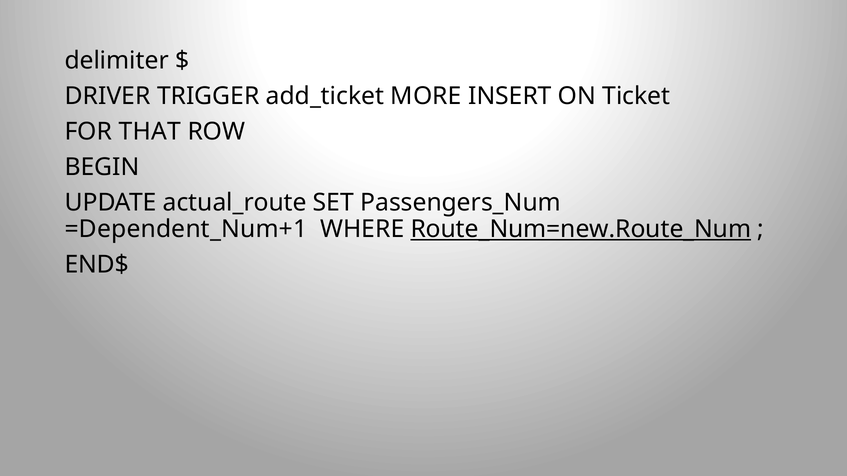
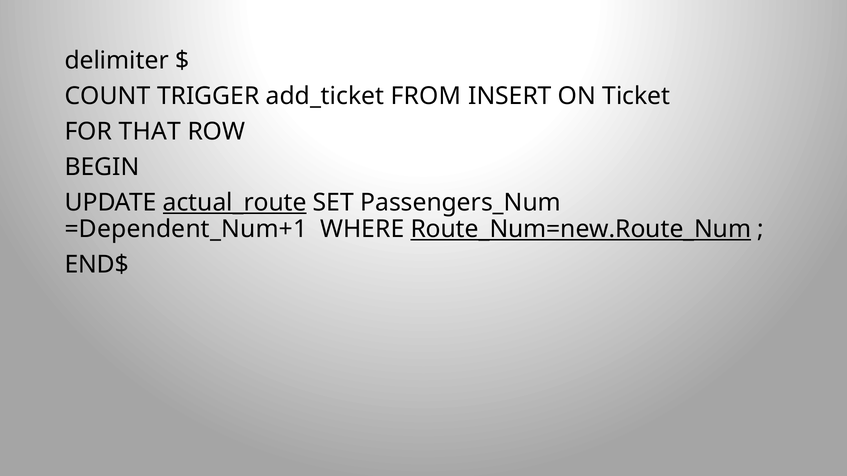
DRIVER: DRIVER -> COUNT (108, 96)
MORE: MORE -> FROM (426, 96)
actual_route underline: none -> present (235, 203)
